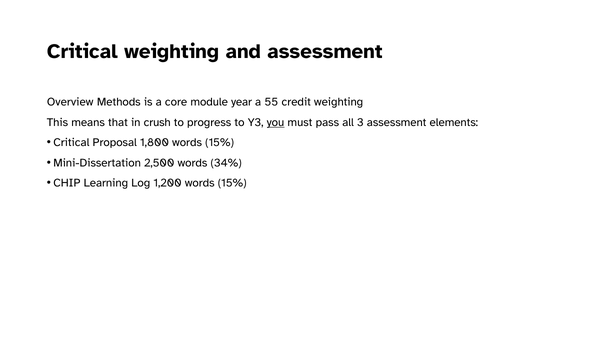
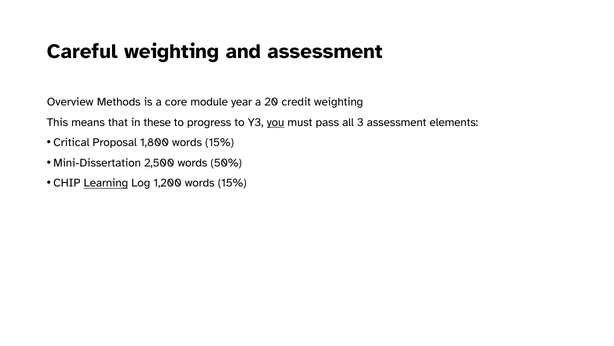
Critical: Critical -> Careful (82, 52)
55: 55 -> 20 (271, 102)
crush: crush -> these (157, 122)
34%: 34% -> 50% (226, 163)
Learning underline: none -> present (106, 183)
